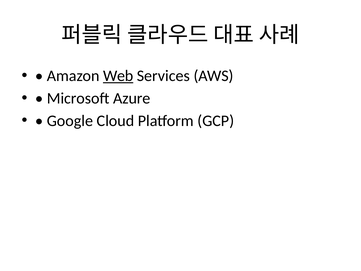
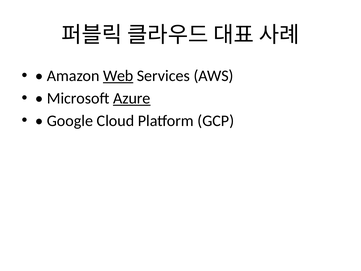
Azure underline: none -> present (132, 98)
